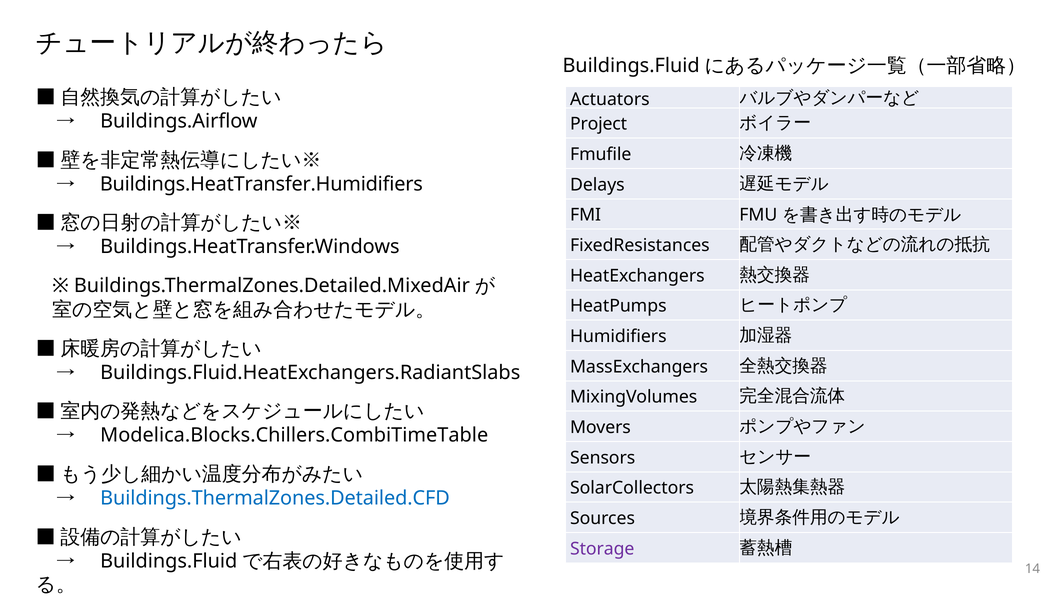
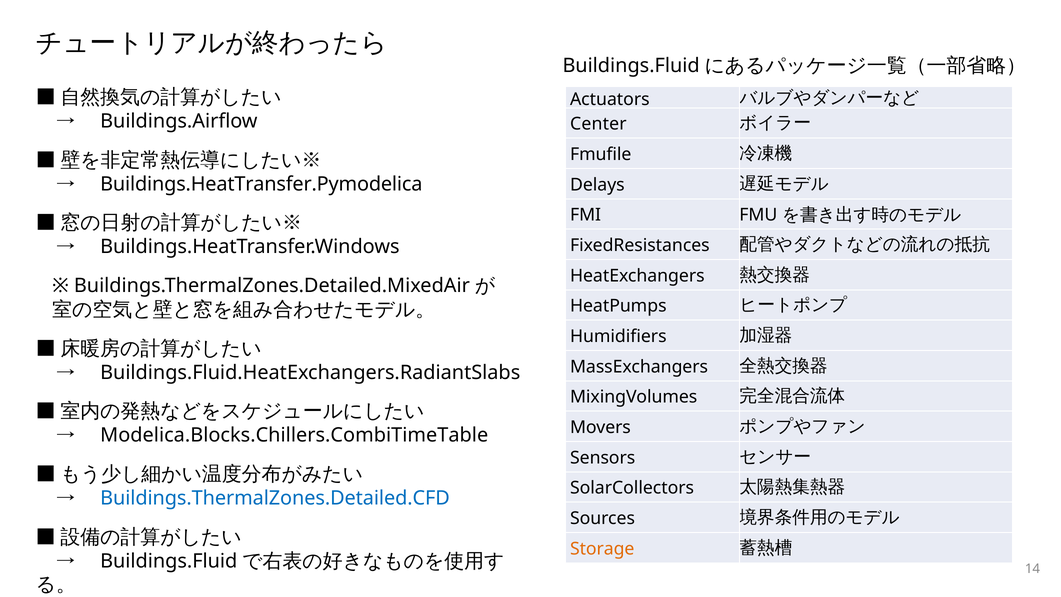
Project: Project -> Center (598, 124)
Buildings.HeatTransfer.Humidifiers: Buildings.HeatTransfer.Humidifiers -> Buildings.HeatTransfer.Pymodelica (261, 184)
Storage colour: purple -> orange (602, 549)
